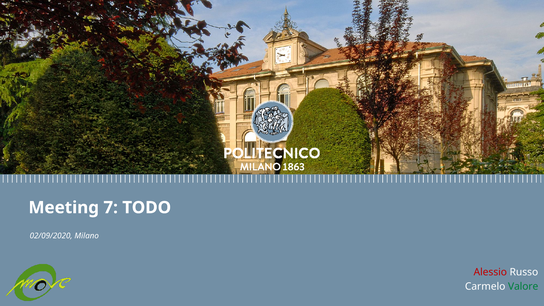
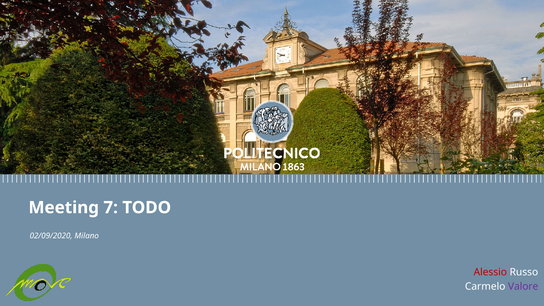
Valore colour: green -> purple (523, 287)
